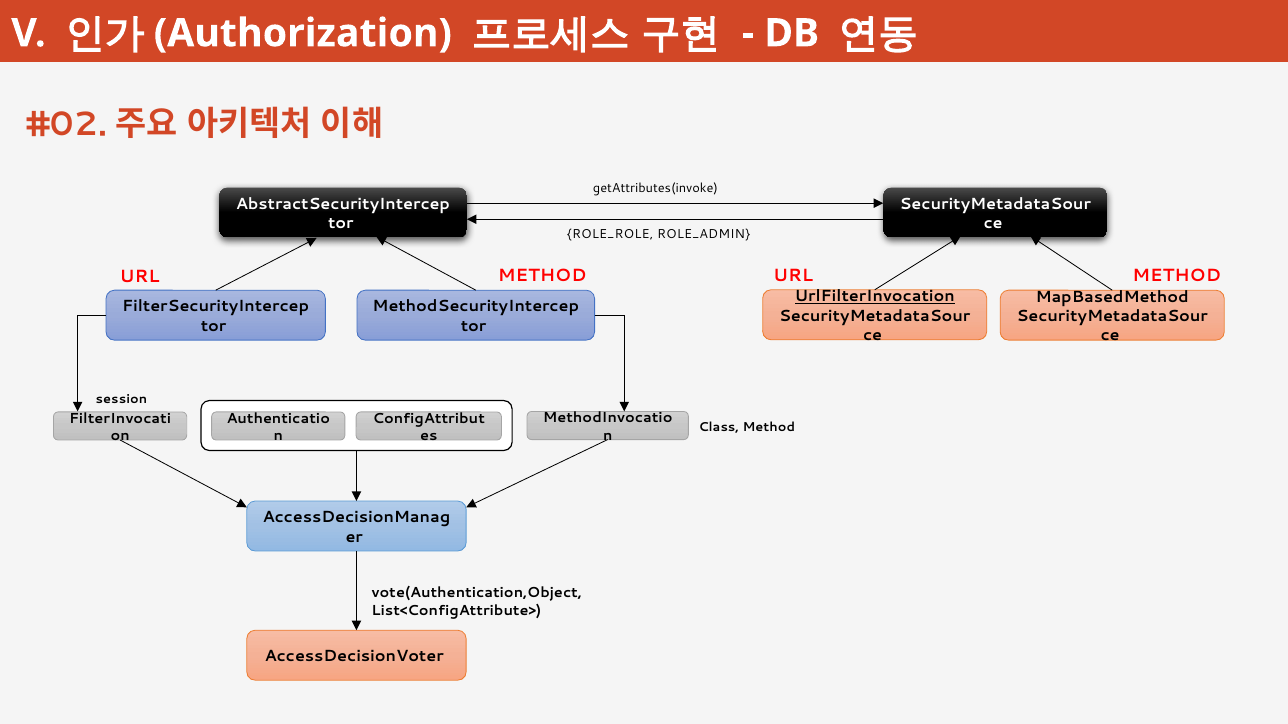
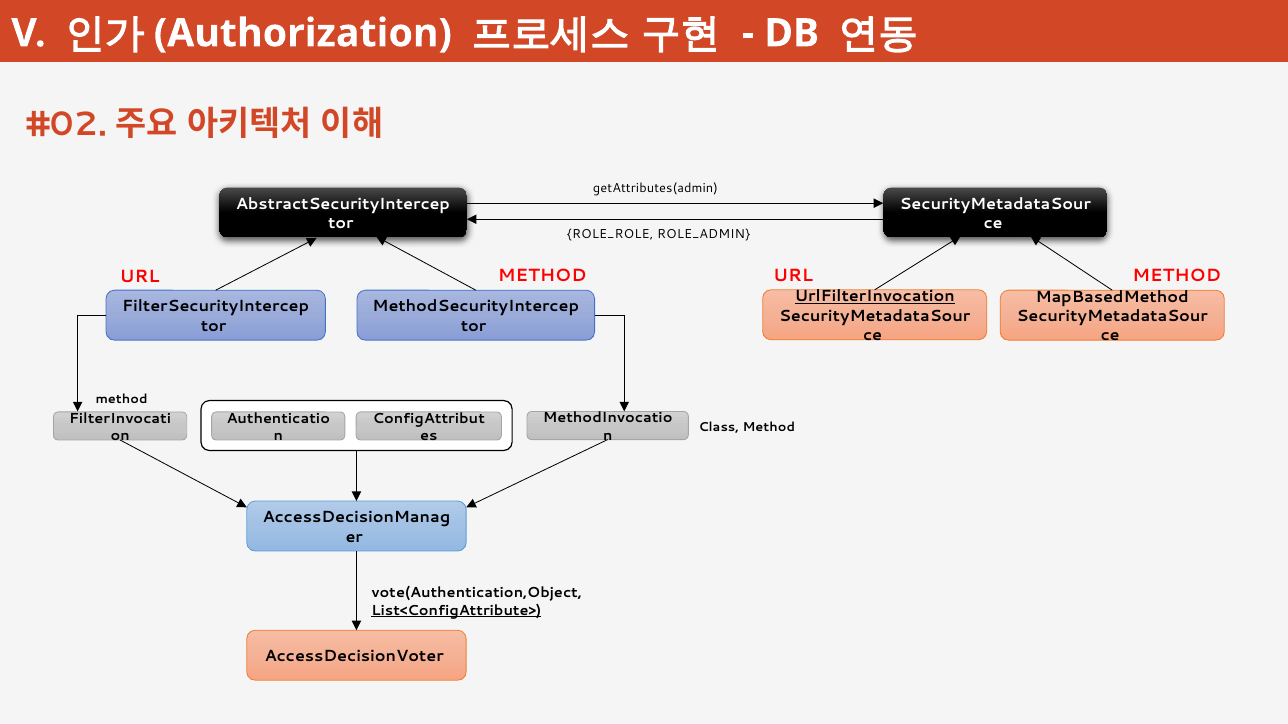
getAttributes(invoke: getAttributes(invoke -> getAttributes(admin (655, 189)
session: session -> method (122, 399)
List<ConfigAttribute> underline: none -> present (456, 611)
